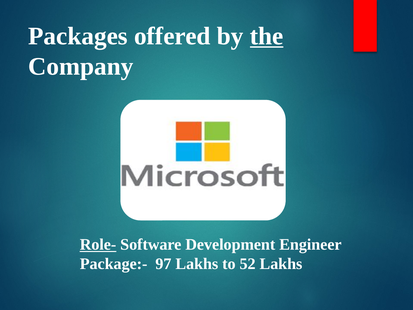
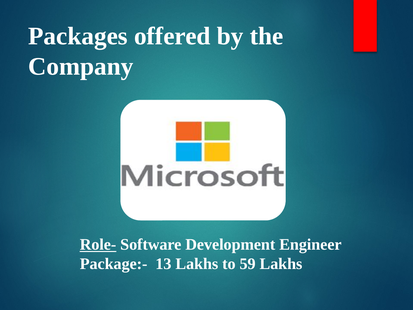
the underline: present -> none (267, 36)
97: 97 -> 13 (163, 264)
52: 52 -> 59 (248, 264)
